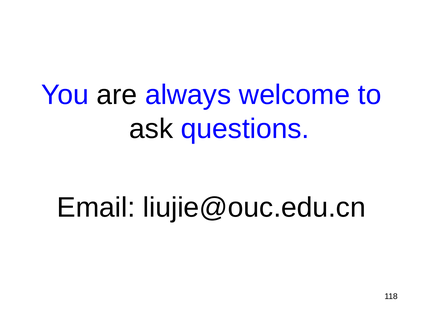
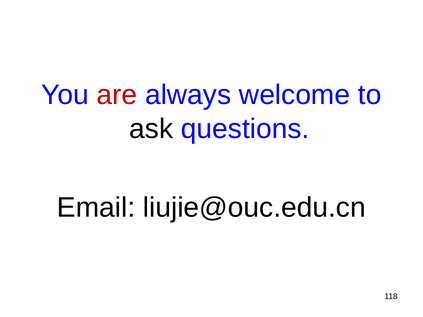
are colour: black -> red (117, 95)
